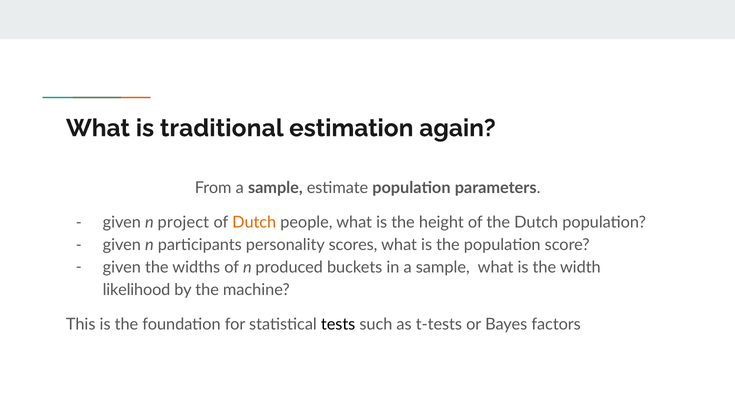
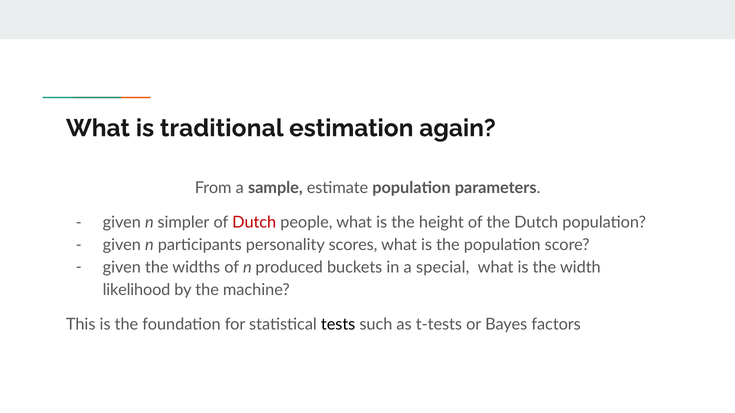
project: project -> simpler (183, 223)
Dutch colour: orange -> red (254, 223)
in a sample: sample -> special (443, 268)
